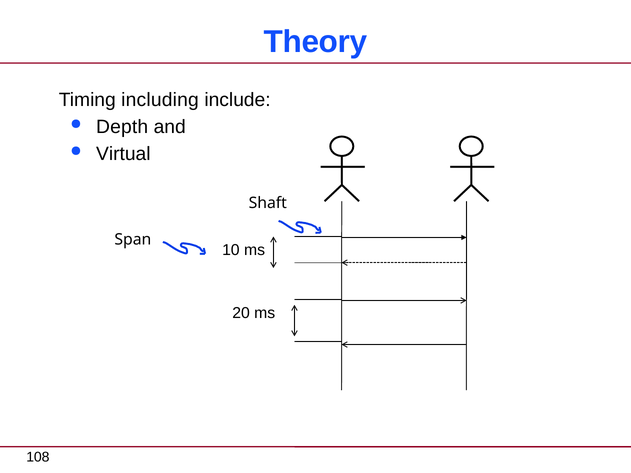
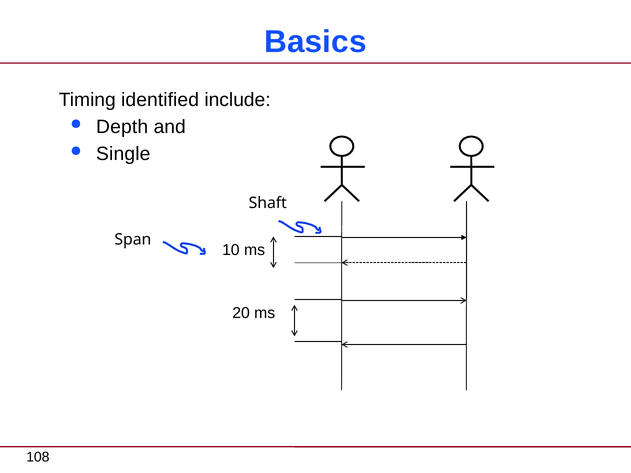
Theory: Theory -> Basics (315, 42)
including: including -> identified (160, 100)
Virtual: Virtual -> Single (123, 154)
